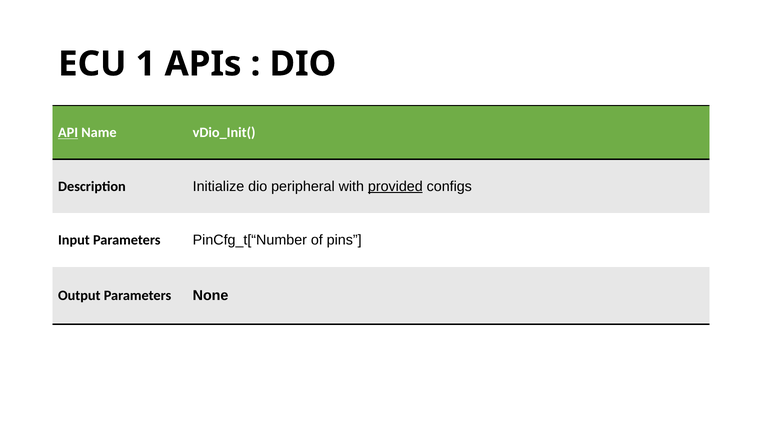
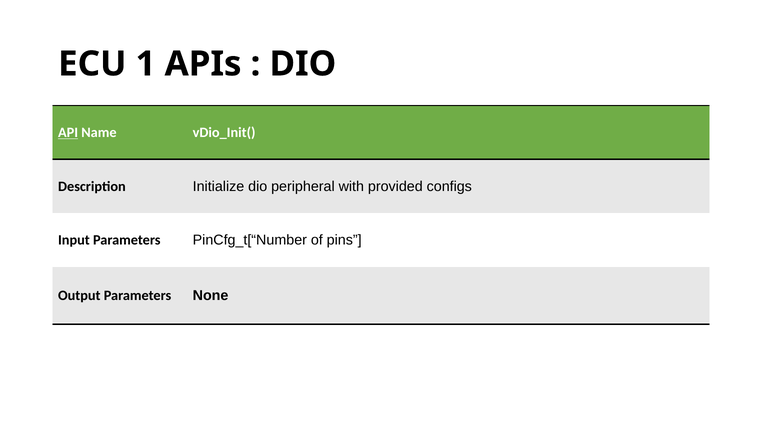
provided underline: present -> none (395, 187)
